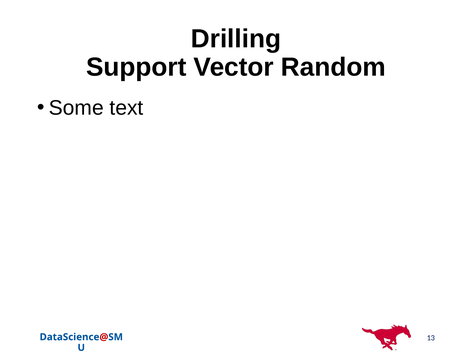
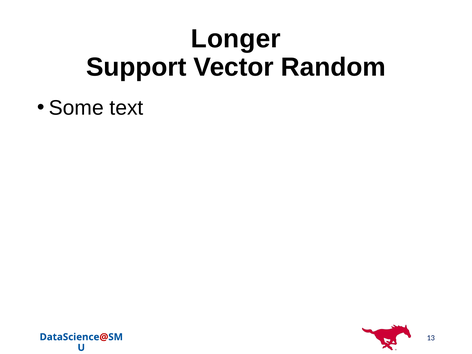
Drilling: Drilling -> Longer (236, 39)
